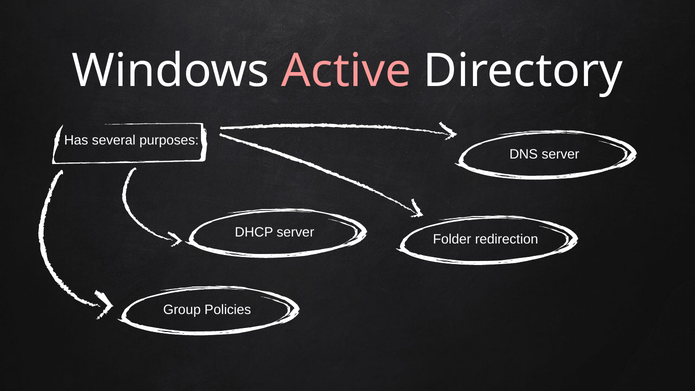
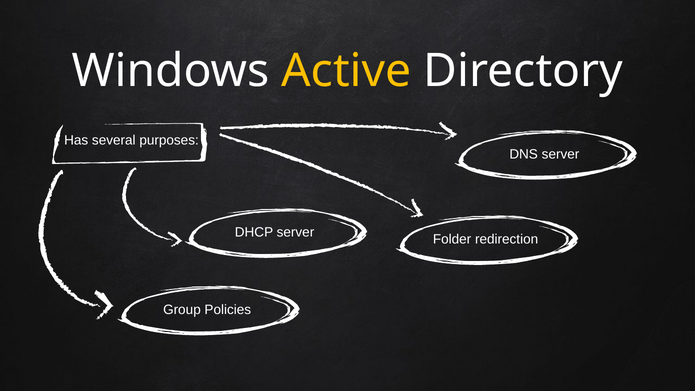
Active colour: pink -> yellow (346, 71)
